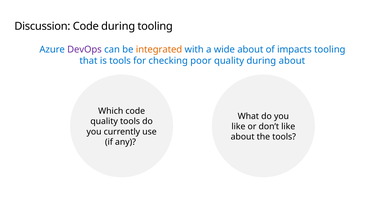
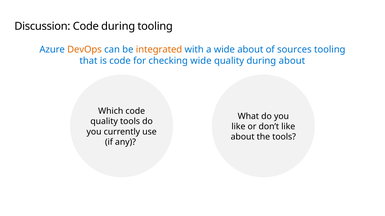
DevOps colour: purple -> orange (84, 50)
impacts: impacts -> sources (294, 50)
is tools: tools -> code (120, 61)
checking poor: poor -> wide (201, 61)
